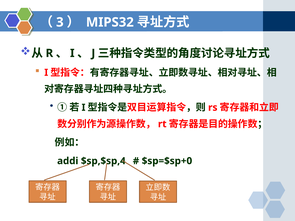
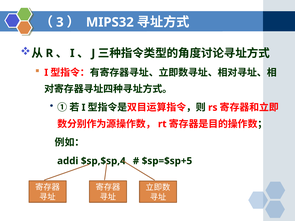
$sp=$sp+0: $sp=$sp+0 -> $sp=$sp+5 (167, 161)
